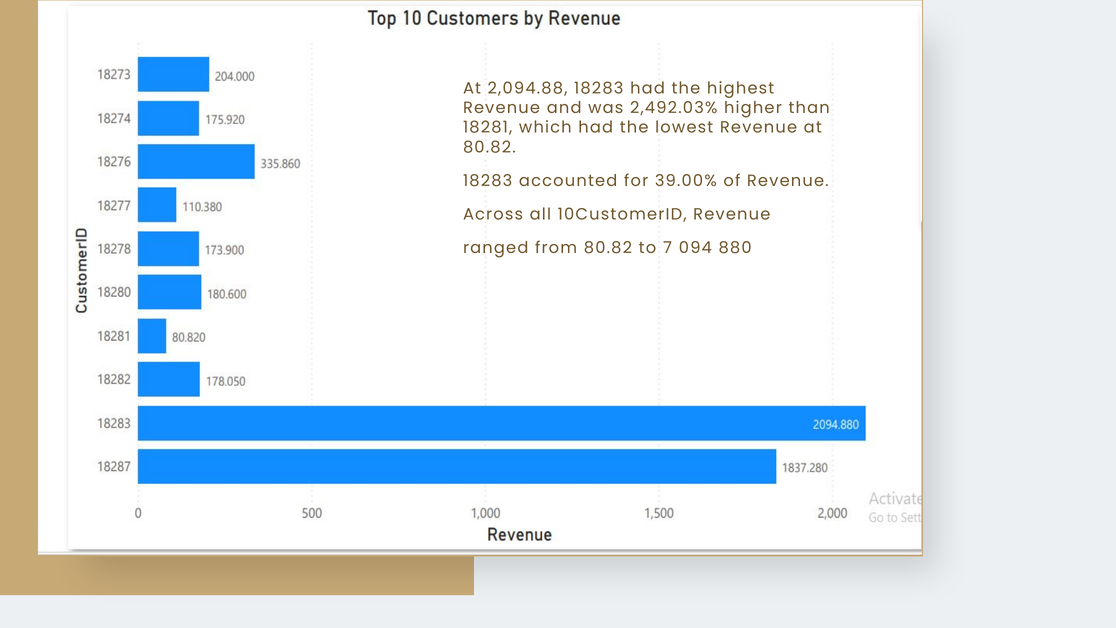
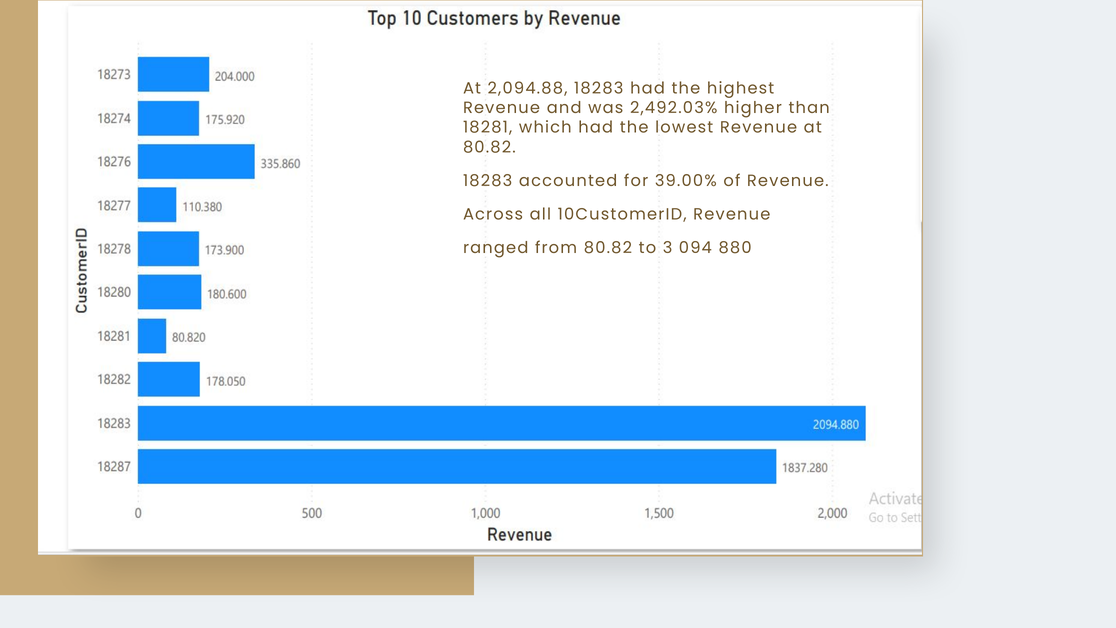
7: 7 -> 3 (668, 248)
